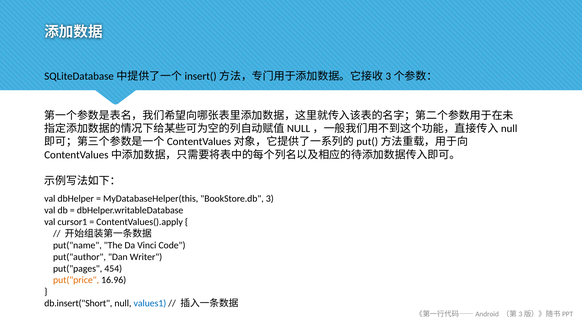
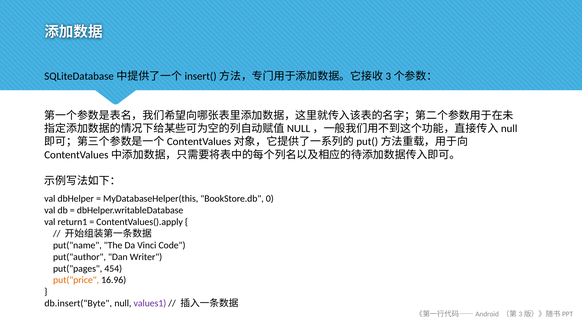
3: 3 -> 0 (270, 199)
cursor1: cursor1 -> return1 (72, 222)
db.insert("Short: db.insert("Short -> db.insert("Byte (78, 304)
values1 colour: blue -> purple (150, 304)
